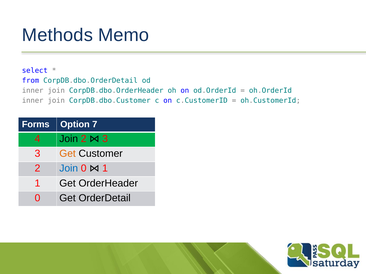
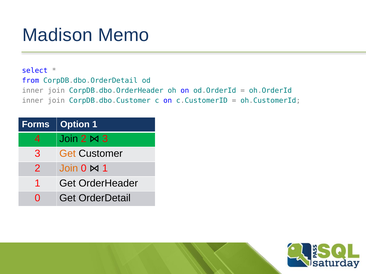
Methods: Methods -> Madison (57, 35)
Option 7: 7 -> 1 (95, 125)
Join colour: blue -> orange (69, 169)
